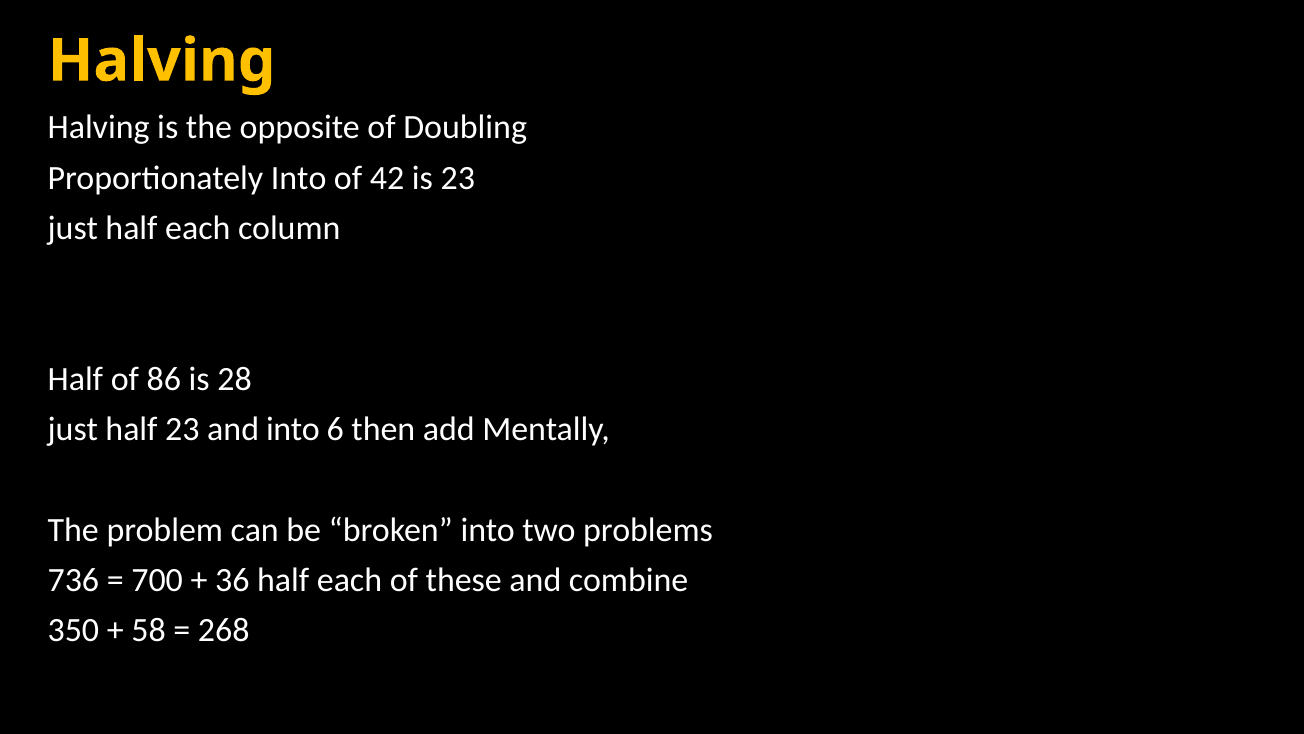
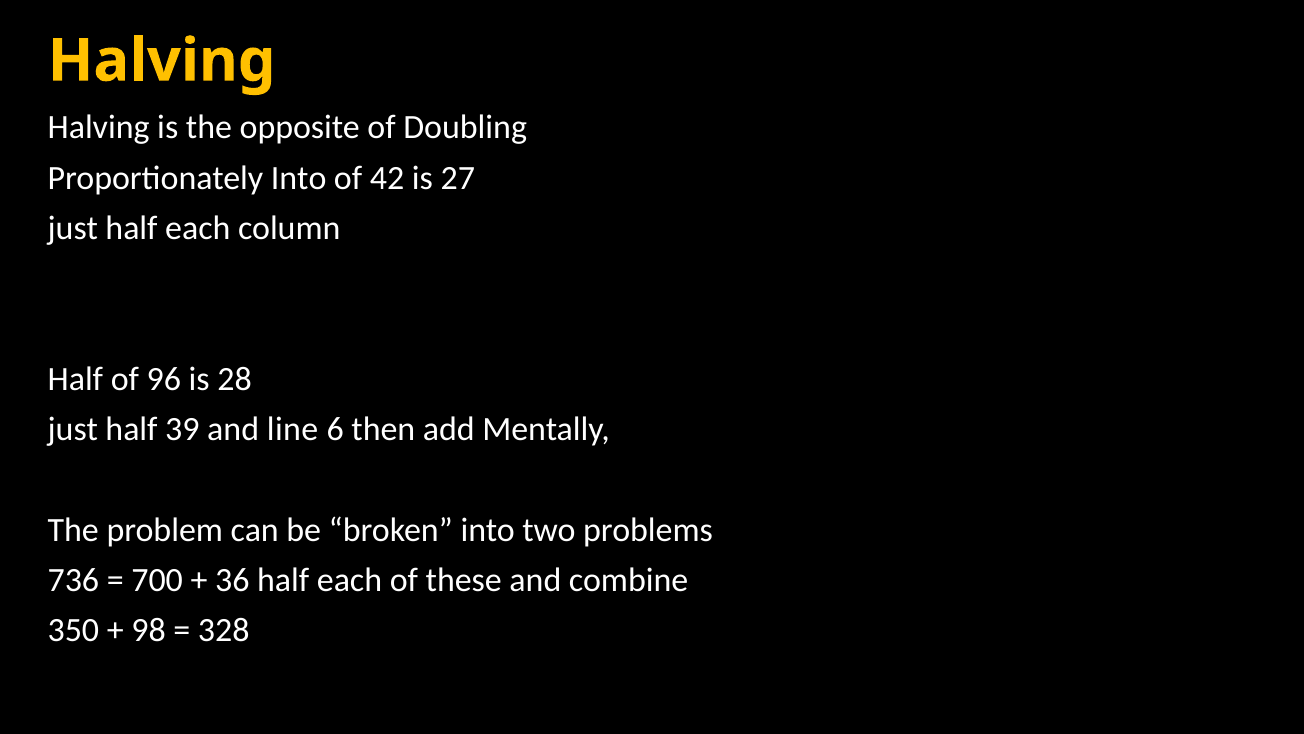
is 23: 23 -> 27 (458, 178)
86: 86 -> 96 (164, 379)
half 23: 23 -> 39 (182, 429)
and into: into -> line (293, 429)
58: 58 -> 98 (149, 630)
268: 268 -> 328 (224, 630)
